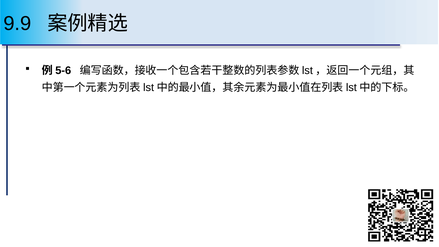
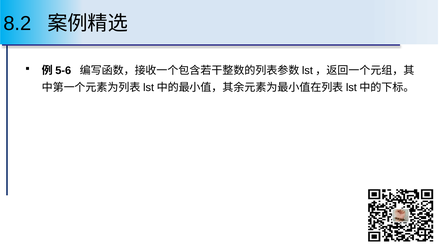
9.9: 9.9 -> 8.2 (17, 24)
